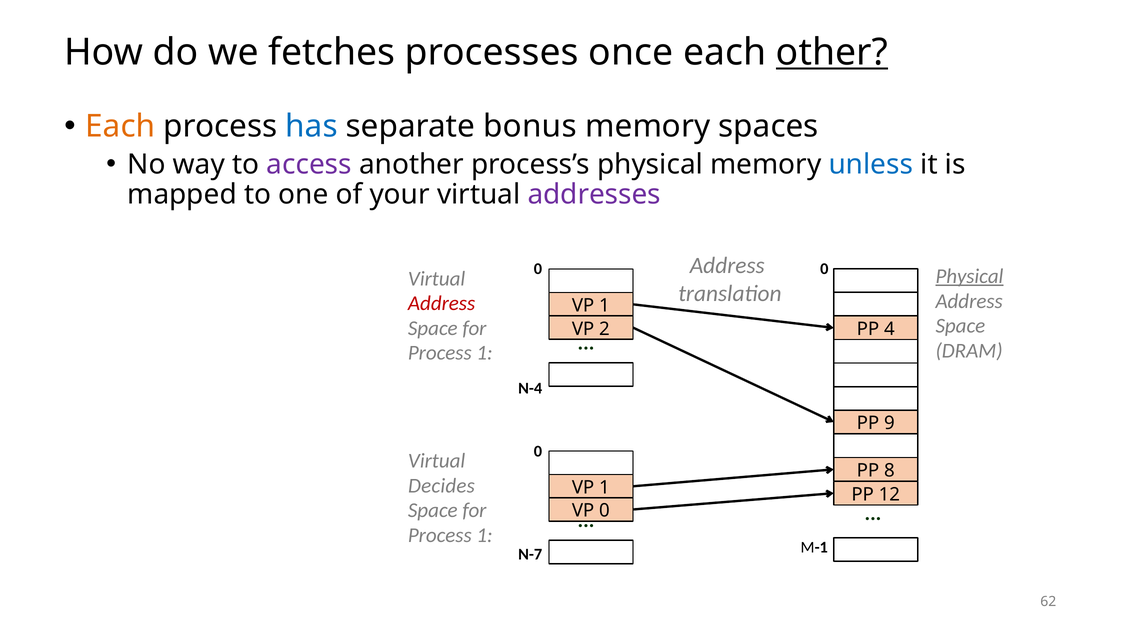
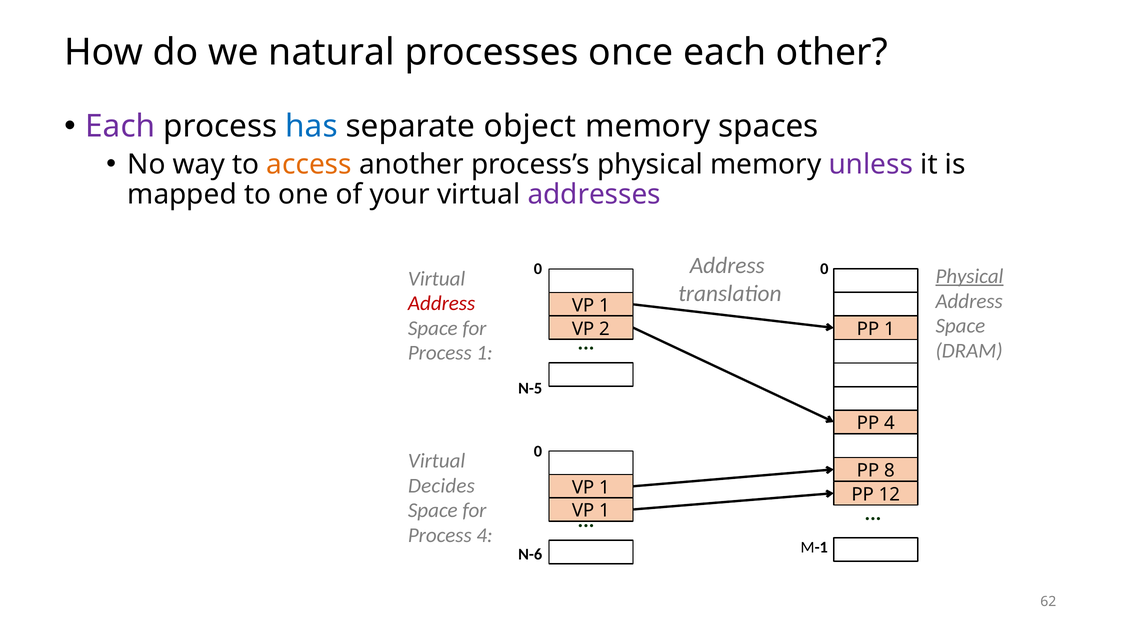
fetches: fetches -> natural (332, 52)
other underline: present -> none (832, 52)
Each colour: orange -> purple (120, 126)
bonus: bonus -> object (530, 126)
access colour: purple -> orange (309, 164)
unless colour: blue -> purple (871, 164)
PP 4: 4 -> 1 (889, 329)
N-4: N-4 -> N-5 (530, 388)
PP 9: 9 -> 4 (889, 423)
0: 0 -> 1 (604, 510)
1: 1 -> 4 (485, 535)
N-7: N-7 -> N-6 (530, 554)
